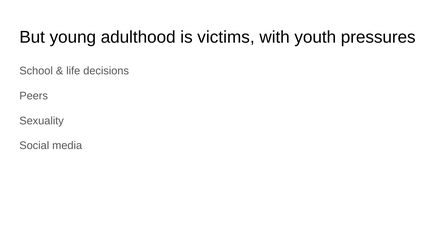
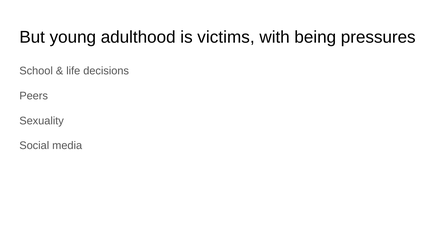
youth: youth -> being (315, 37)
